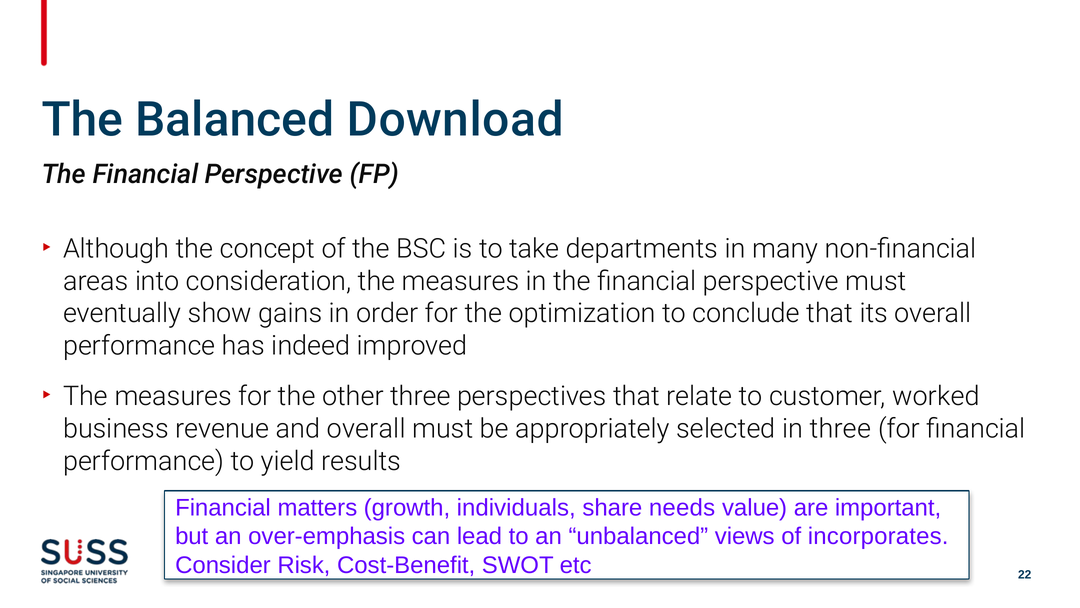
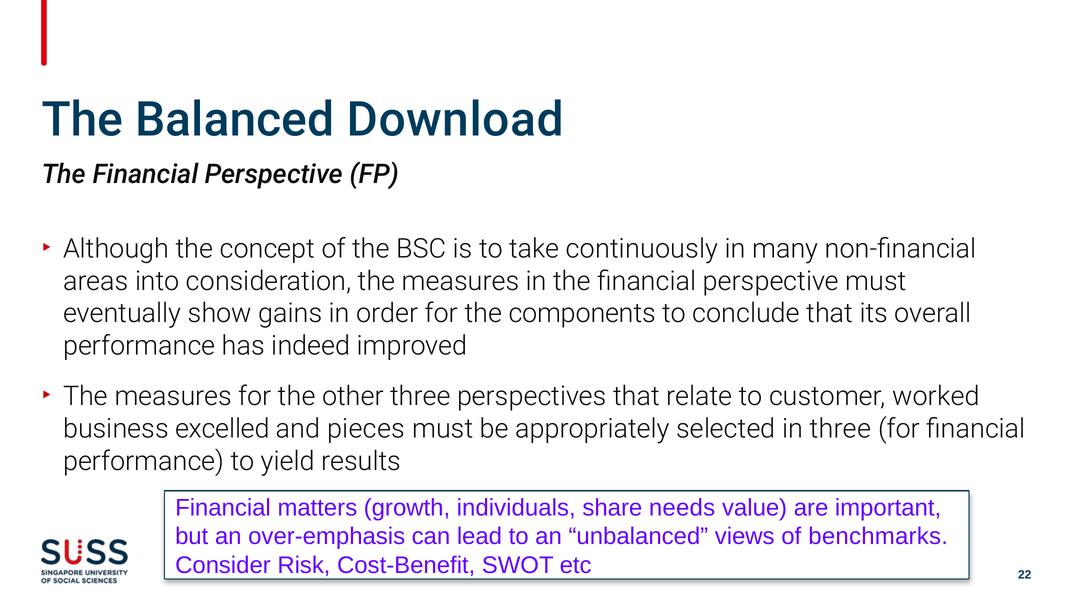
departments: departments -> continuously (642, 249)
optimization: optimization -> components (582, 313)
revenue: revenue -> excelled (222, 428)
and overall: overall -> pieces (366, 428)
incorporates: incorporates -> benchmarks (878, 536)
